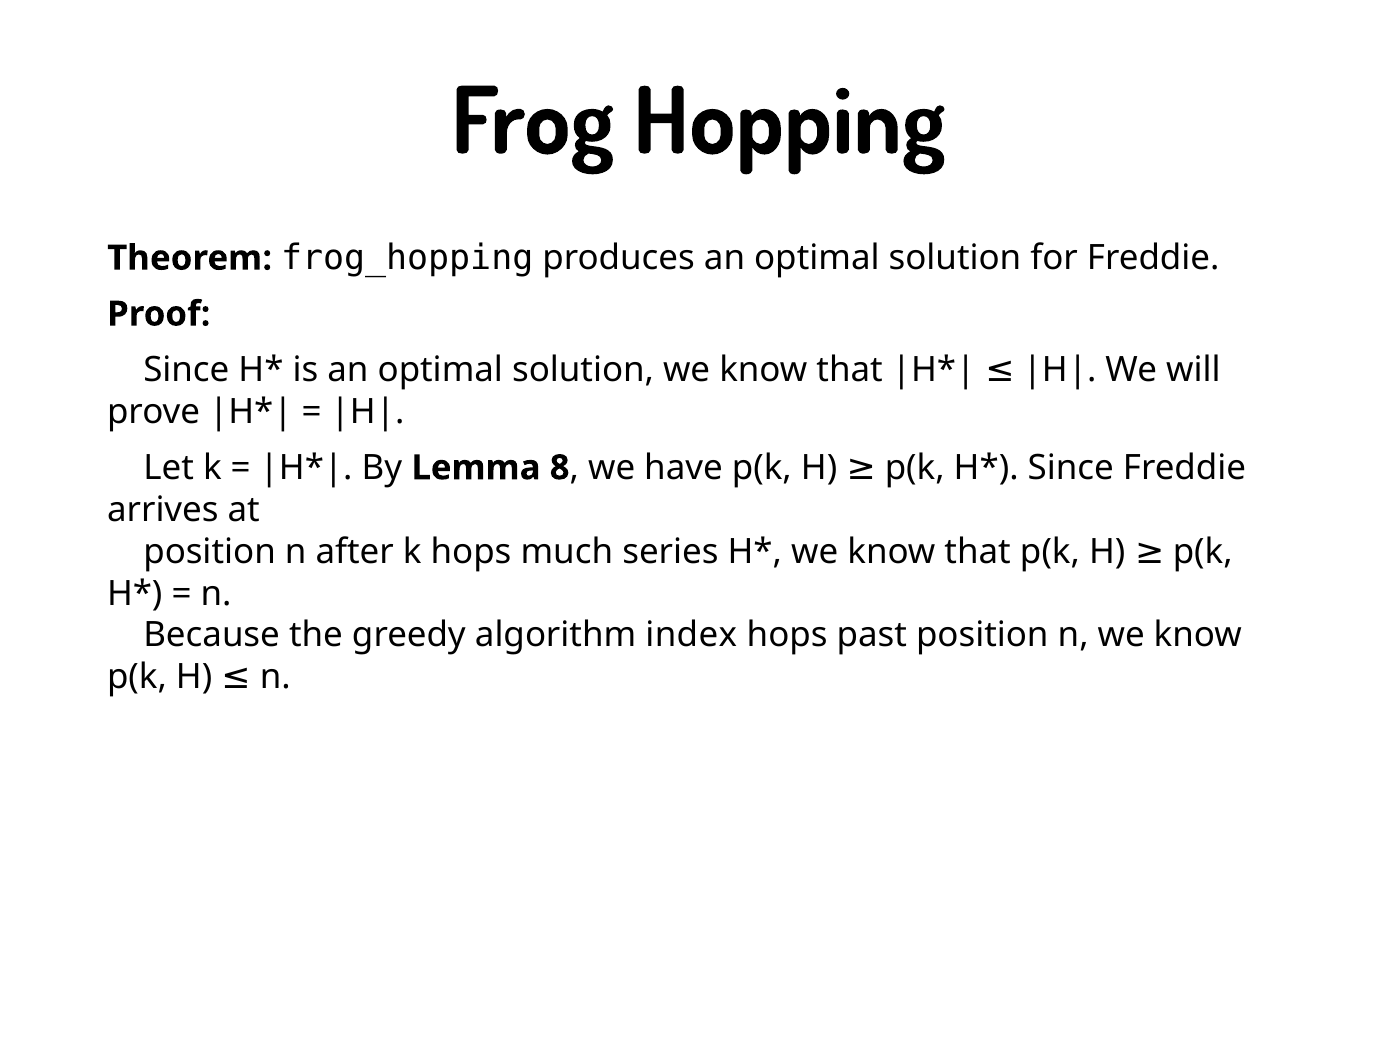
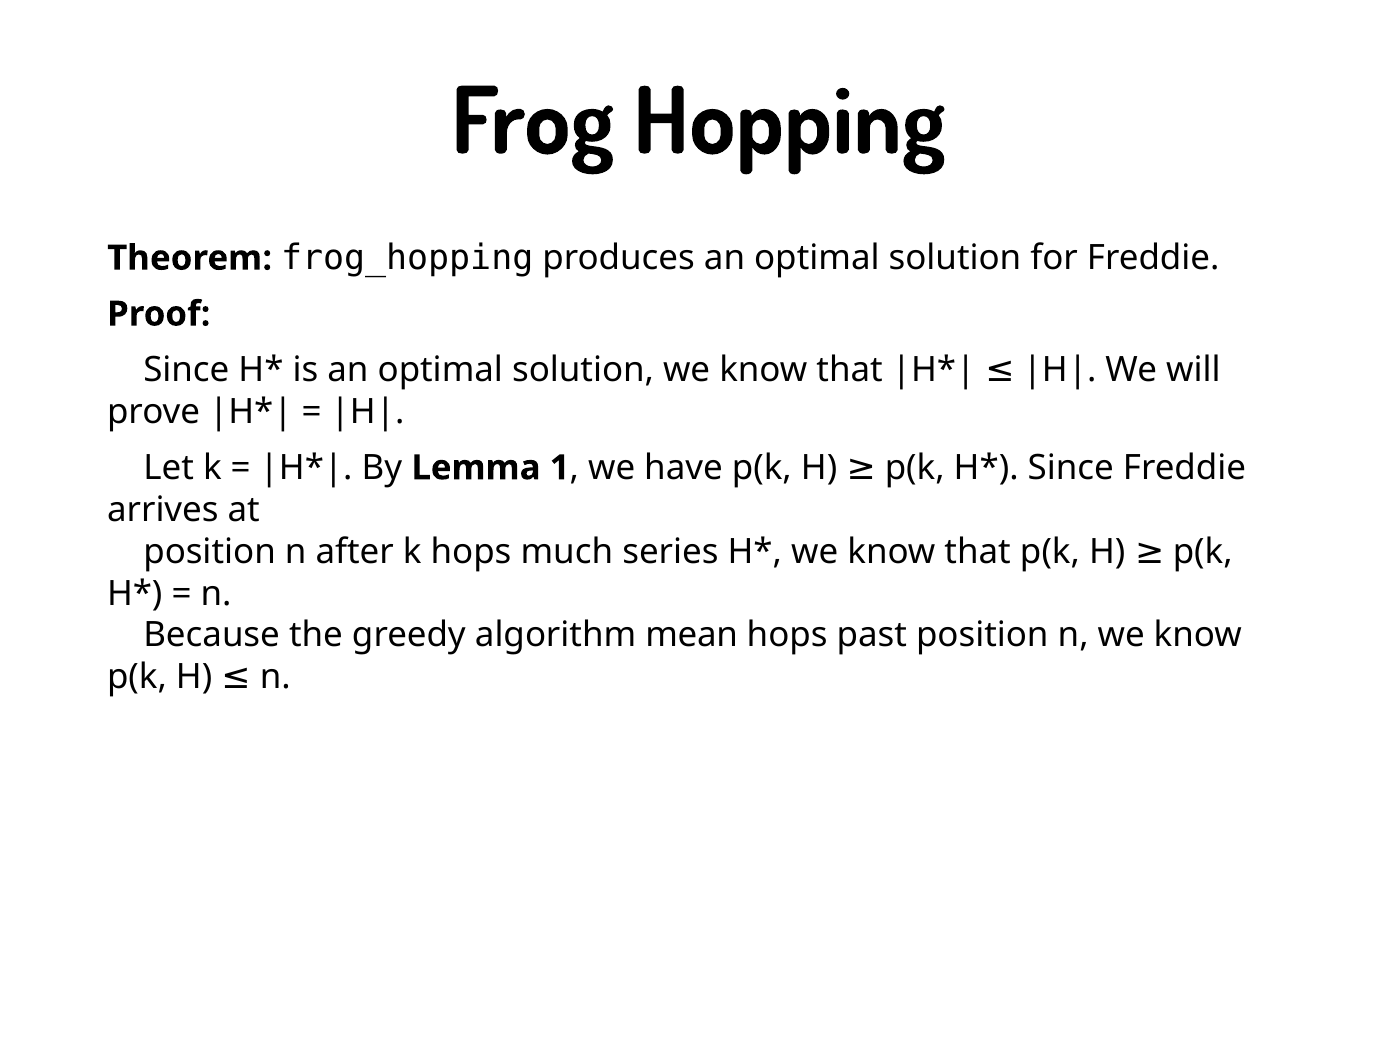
8: 8 -> 1 (560, 468)
index: index -> mean (692, 635)
